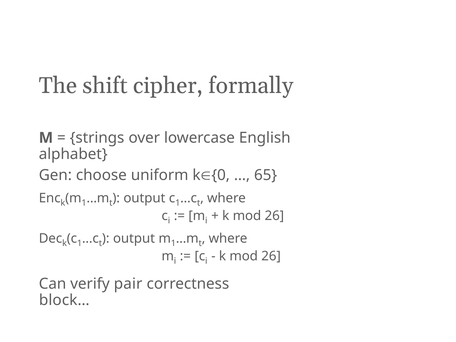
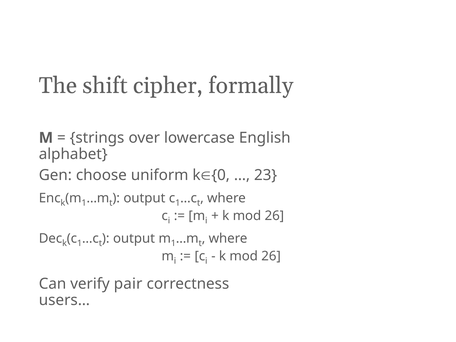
65: 65 -> 23 (266, 175)
block…: block… -> users… (64, 300)
